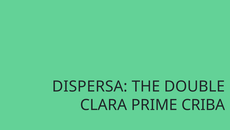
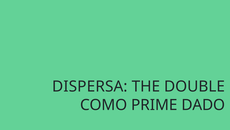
CLARA: CLARA -> COMO (104, 104)
CRIBA: CRIBA -> DADO (203, 104)
